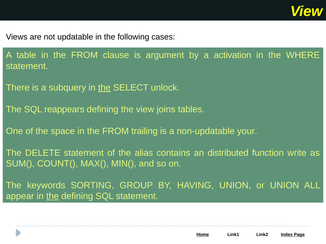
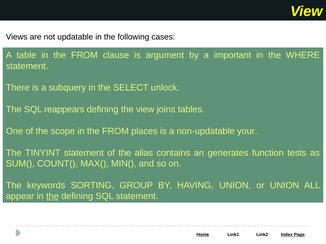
activation: activation -> important (233, 55)
the underline: present -> none (104, 88)
space: space -> scope (63, 131)
trailing: trailing -> places (144, 131)
DELETE: DELETE -> TINYINT (43, 153)
distributed: distributed -> generates (228, 153)
write: write -> tests (297, 153)
